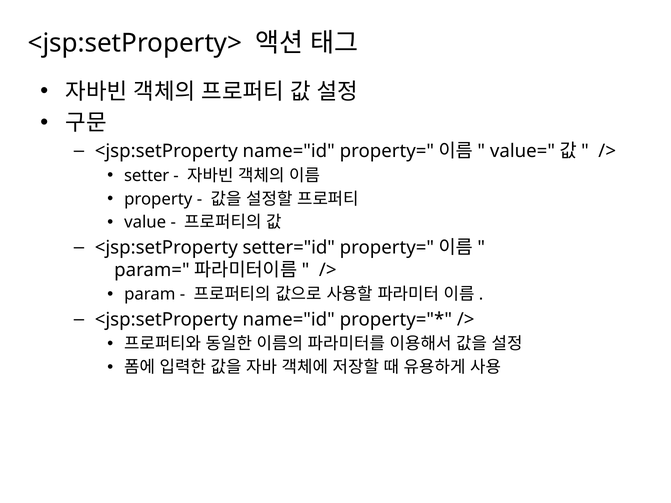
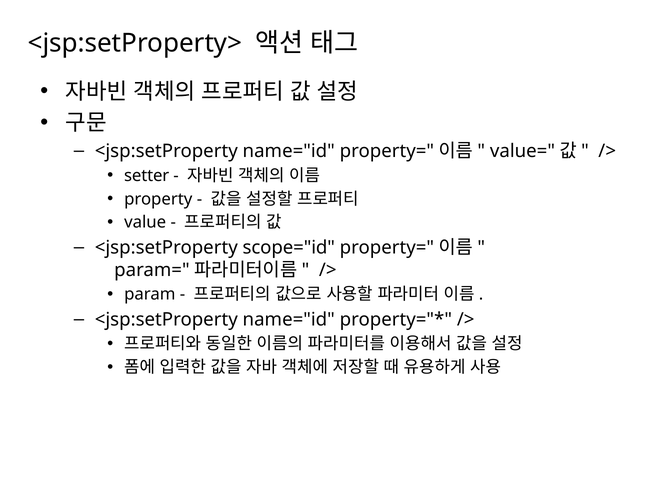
setter="id: setter="id -> scope="id (289, 248)
